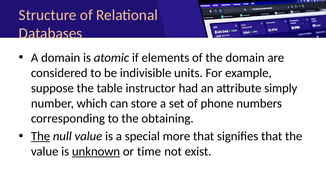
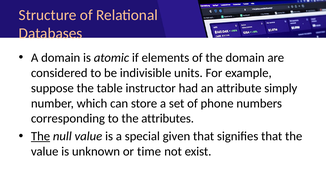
obtaining: obtaining -> attributes (168, 119)
more: more -> given (176, 137)
unknown underline: present -> none (96, 152)
